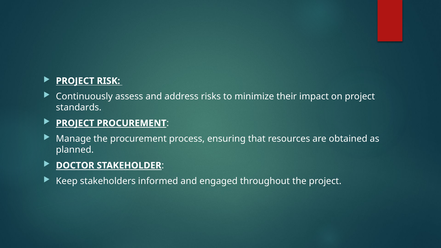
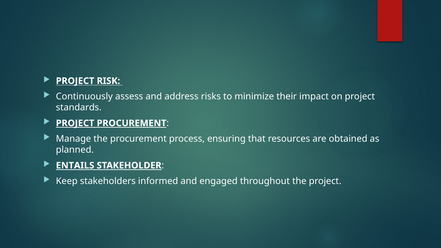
DOCTOR: DOCTOR -> ENTAILS (75, 166)
